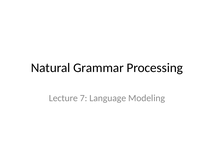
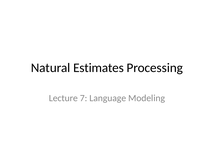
Grammar: Grammar -> Estimates (99, 68)
